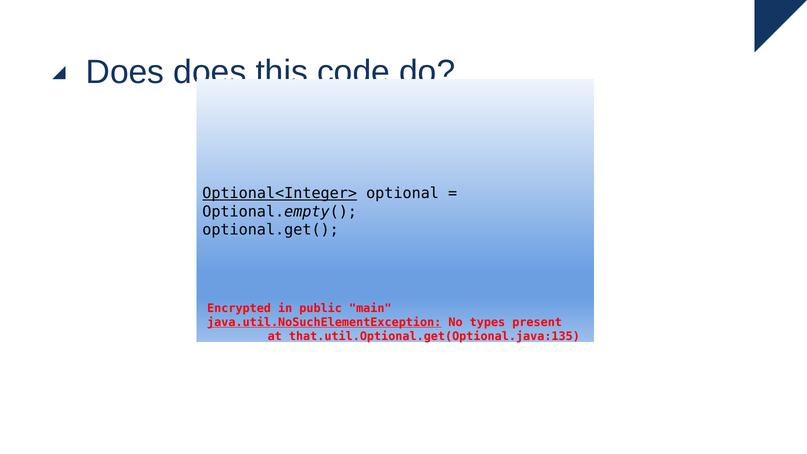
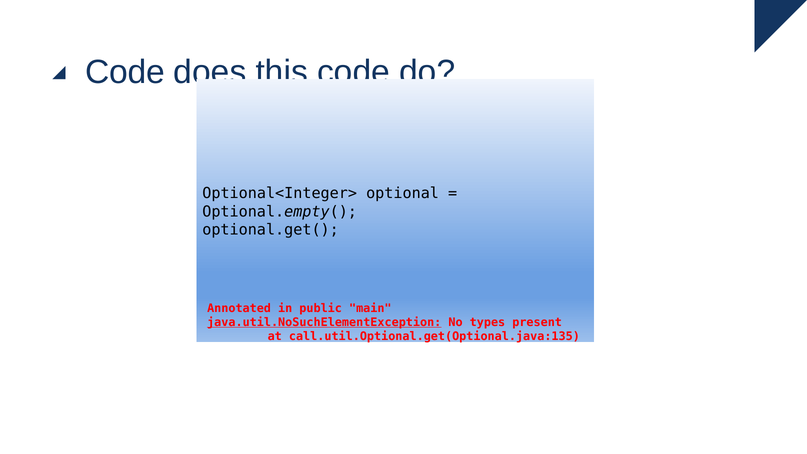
Does: Does -> Code (125, 72)
Optional<Integer> underline: present -> none (280, 193)
Encrypted: Encrypted -> Annotated (239, 308)
that.util.Optional.get(Optional.java:135: that.util.Optional.get(Optional.java:135 -> call.util.Optional.get(Optional.java:135 (434, 336)
